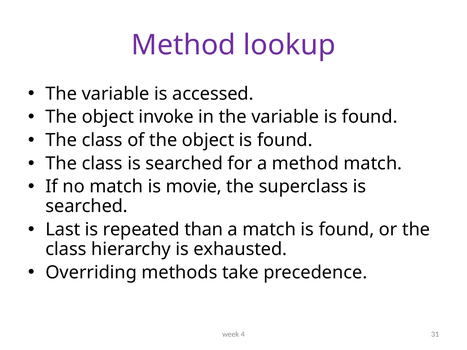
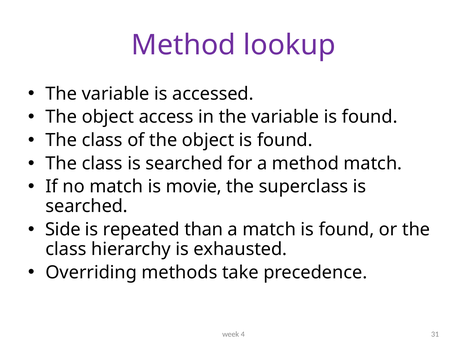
invoke: invoke -> access (166, 117)
Last: Last -> Side (63, 230)
